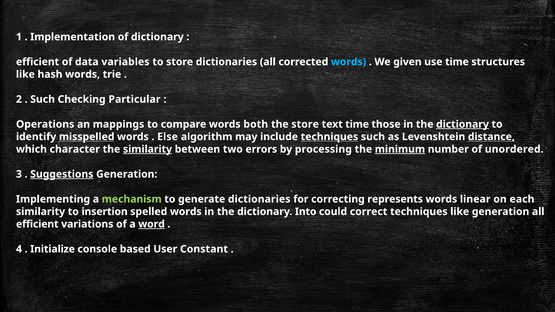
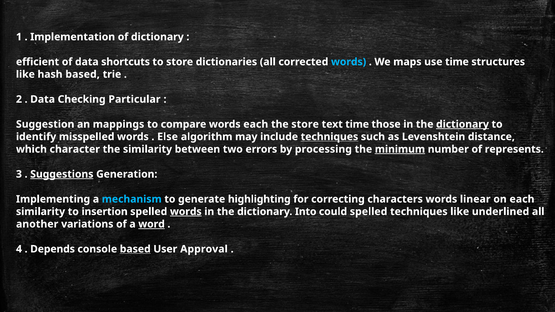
variables: variables -> shortcuts (126, 62)
given: given -> maps (407, 62)
hash words: words -> based (83, 74)
Such: Such -> Data (43, 99)
Operations: Operations -> Suggestion (45, 124)
words both: both -> each (256, 124)
misspelled underline: present -> none (87, 137)
distance underline: present -> none (491, 137)
similarity underline: present -> none (147, 149)
unordered: unordered -> represents (514, 149)
mechanism colour: light green -> light blue (132, 199)
generate dictionaries: dictionaries -> highlighting (259, 199)
represents: represents -> characters (395, 199)
words underline: none -> present (186, 212)
could correct: correct -> spelled (369, 212)
like generation: generation -> underlined (501, 212)
efficient: efficient -> another (37, 224)
Initialize: Initialize -> Depends (53, 249)
based underline: none -> present (135, 249)
Constant: Constant -> Approval (204, 249)
